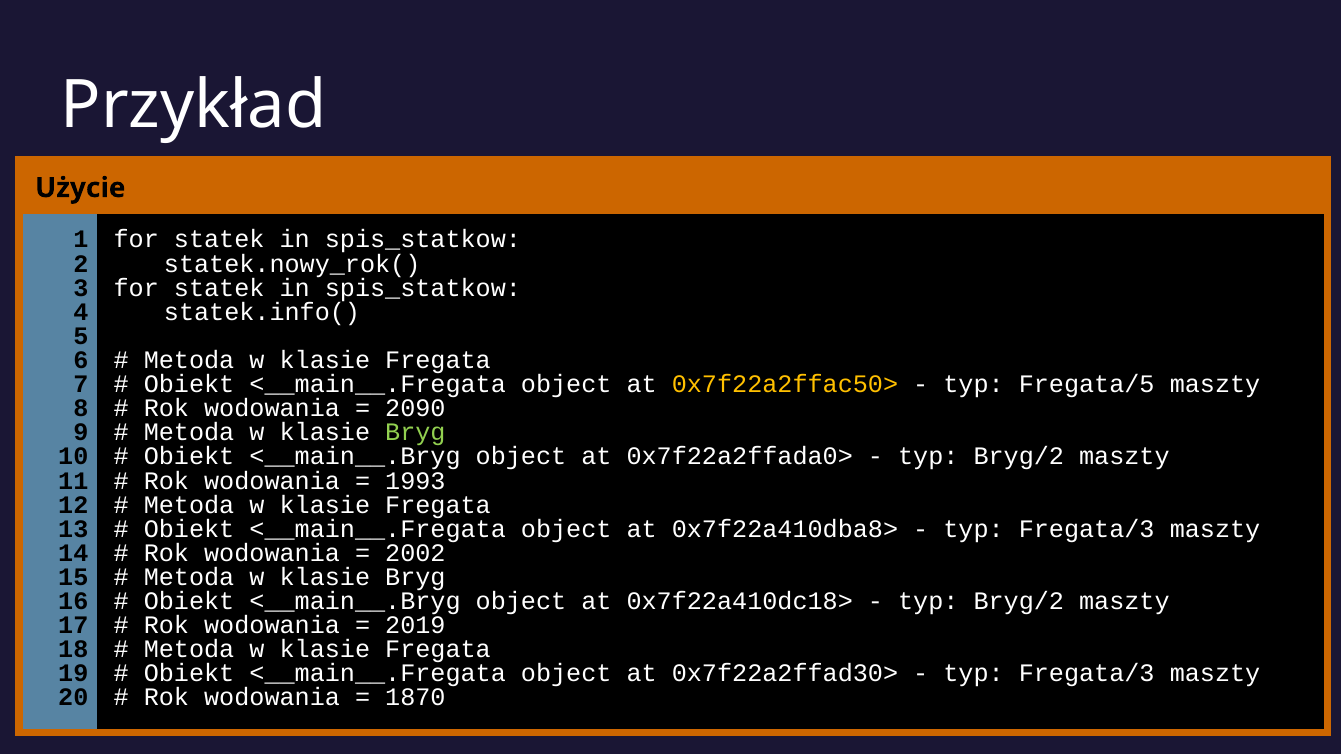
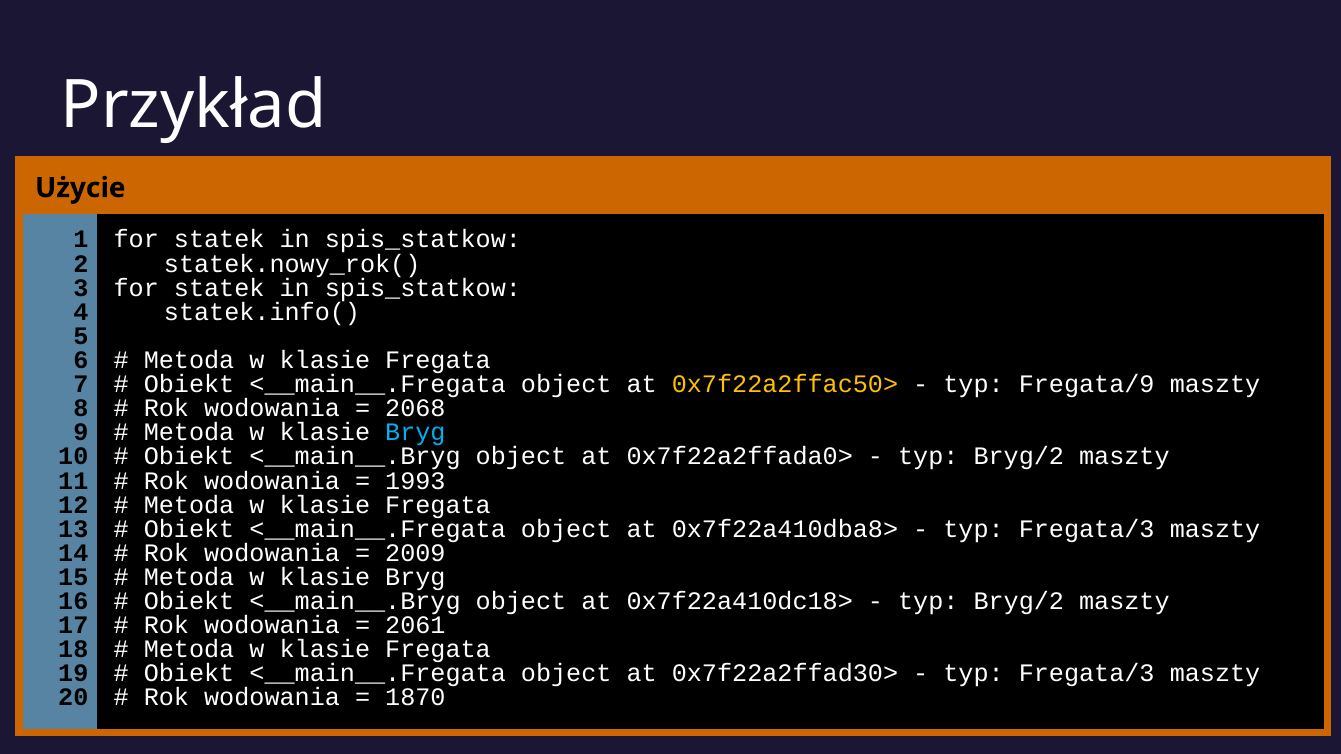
Fregata/5: Fregata/5 -> Fregata/9 (1087, 384)
2090: 2090 -> 2068 (415, 409)
Bryg colour: light green -> light blue (415, 433)
2002: 2002 -> 2009 (415, 553)
2019: 2019 -> 2061 (415, 626)
